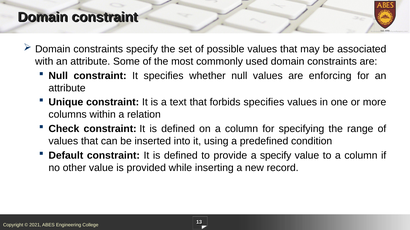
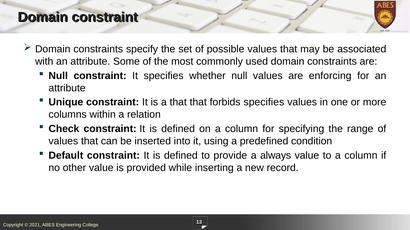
a text: text -> that (178, 103)
a specify: specify -> always (276, 156)
